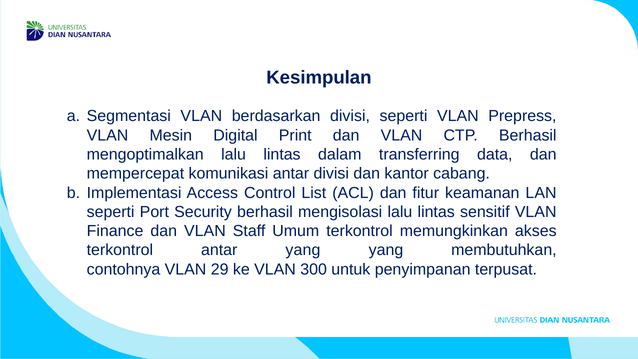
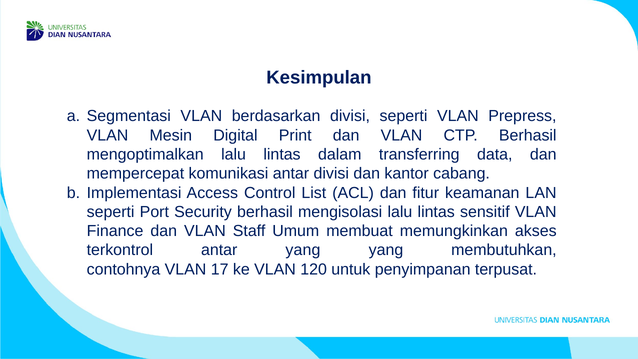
Umum terkontrol: terkontrol -> membuat (360, 231)
29: 29 -> 17 (220, 269)
300: 300 -> 120 (314, 269)
